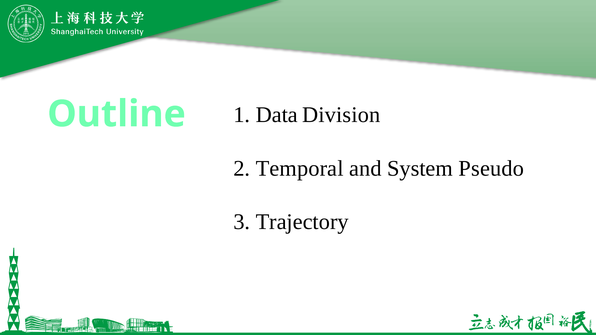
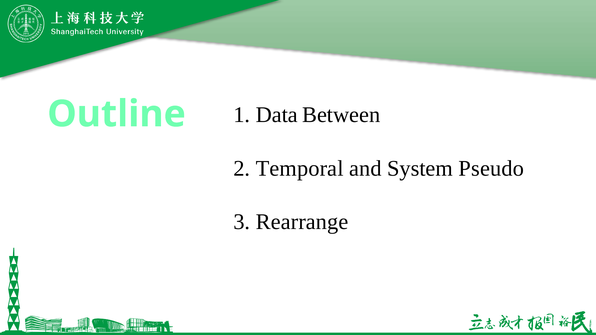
Division: Division -> Between (341, 115)
Trajectory: Trajectory -> Rearrange (302, 222)
